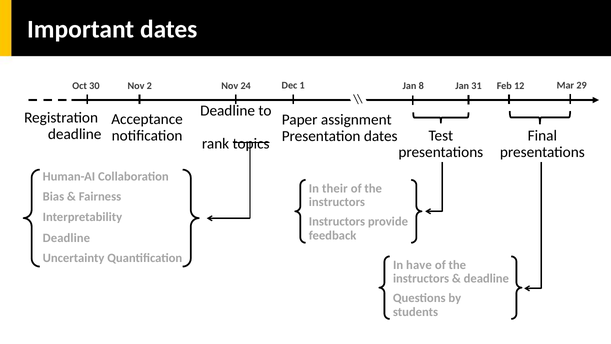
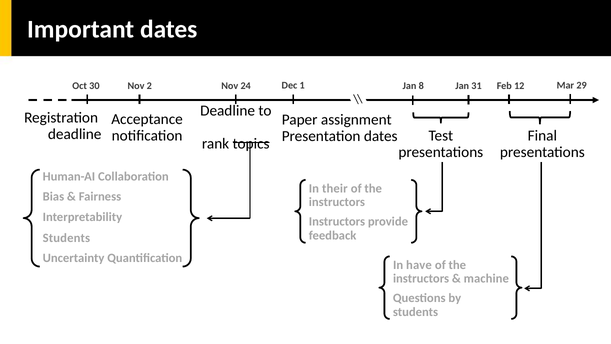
Deadline: Deadline -> Students (66, 238)
deadline: deadline -> machine (486, 279)
